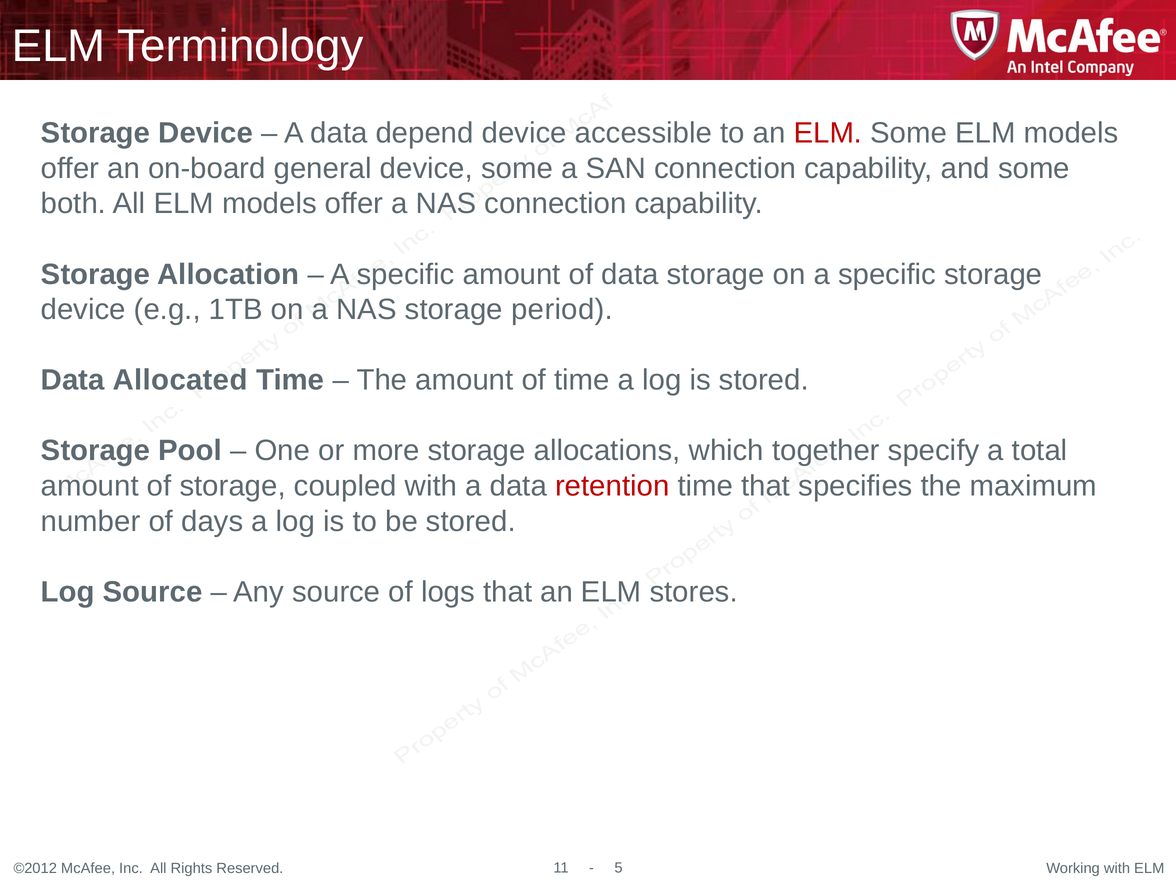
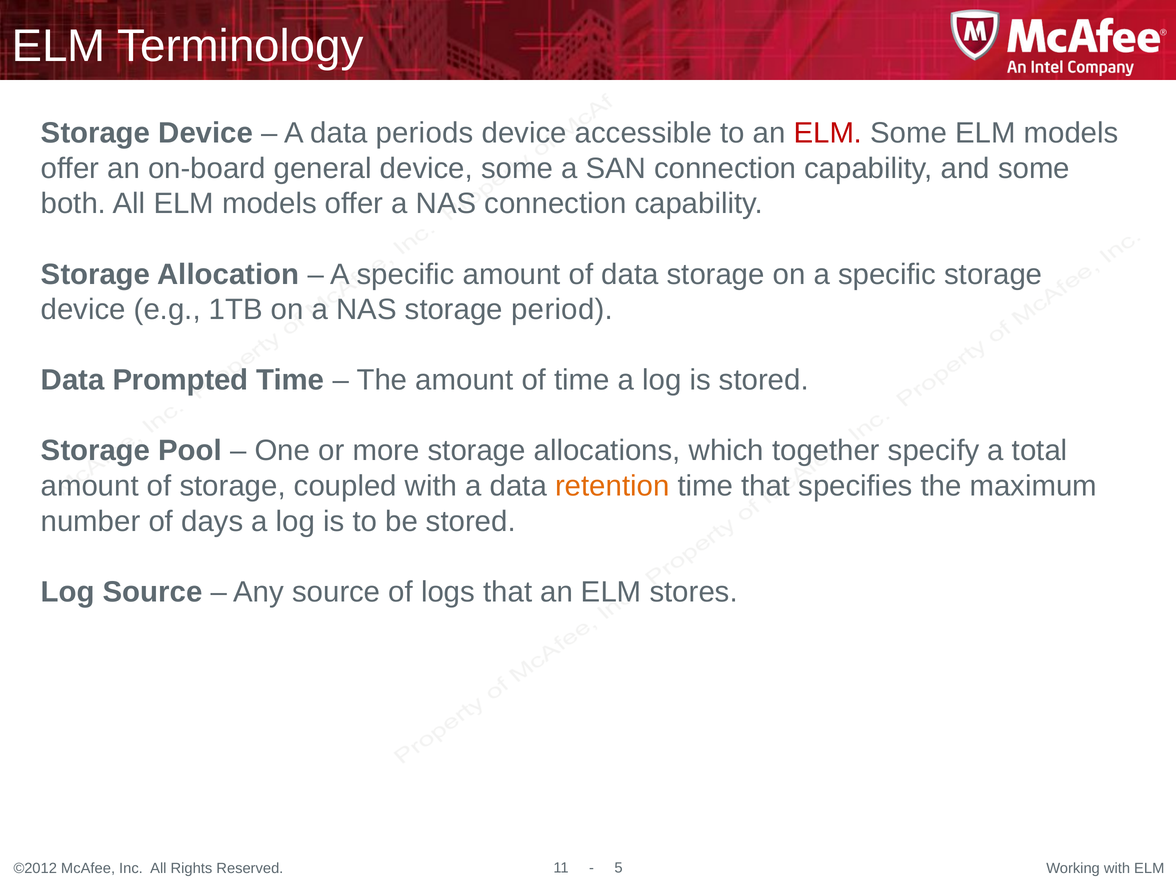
depend: depend -> periods (424, 133)
Allocated: Allocated -> Prompted (180, 380)
retention colour: red -> orange (612, 486)
